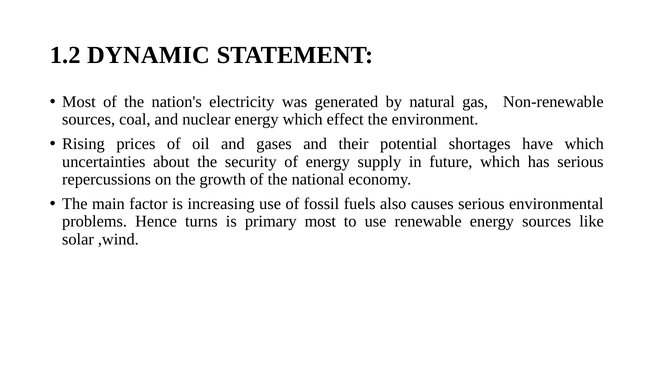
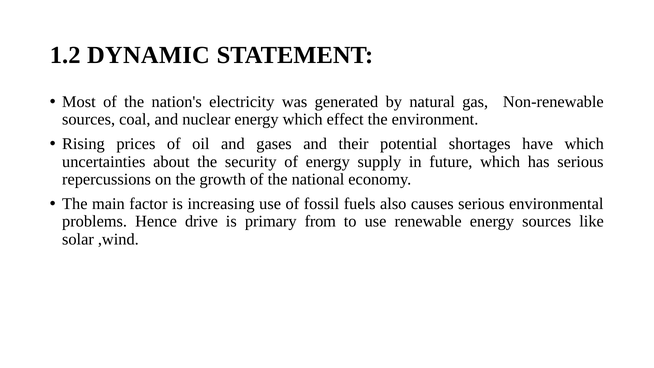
turns: turns -> drive (201, 221)
primary most: most -> from (320, 221)
